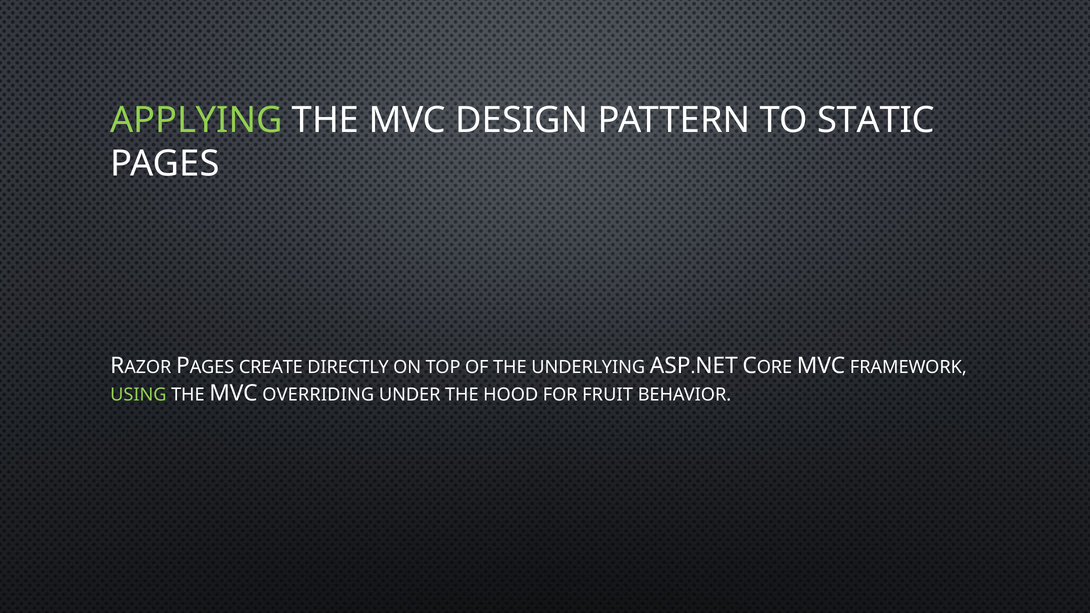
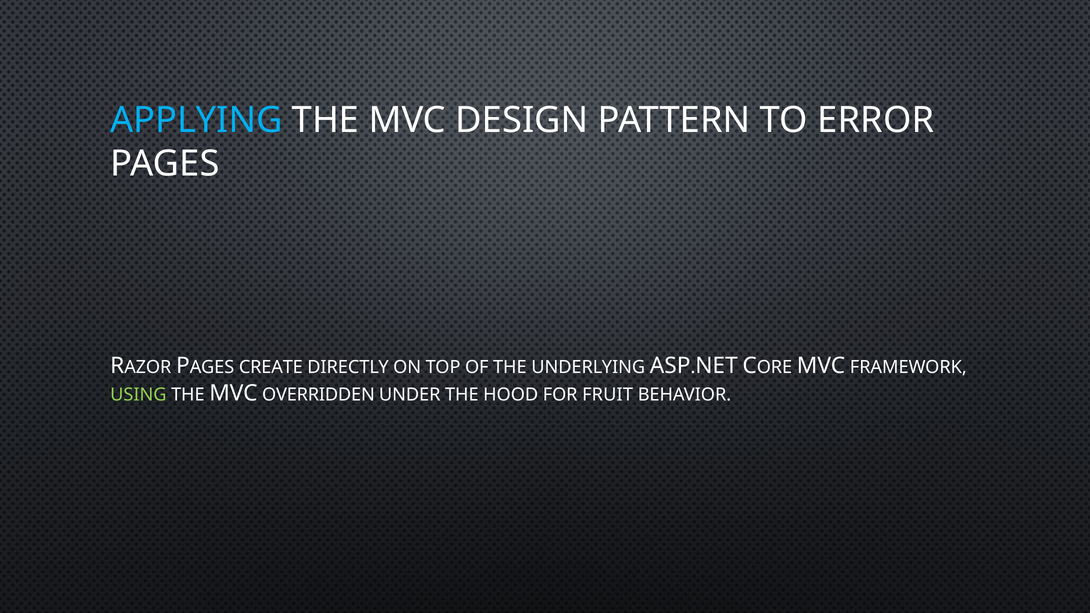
APPLYING colour: light green -> light blue (196, 120)
STATIC: STATIC -> ERROR (876, 120)
OVERRIDING: OVERRIDING -> OVERRIDDEN (318, 395)
